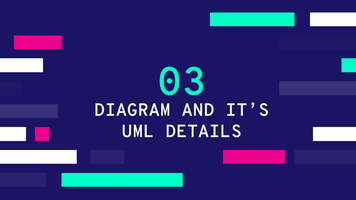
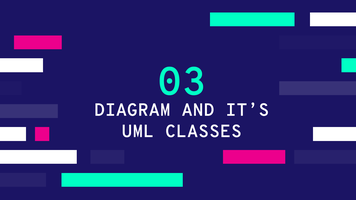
DETAILS: DETAILS -> CLASSES (204, 131)
